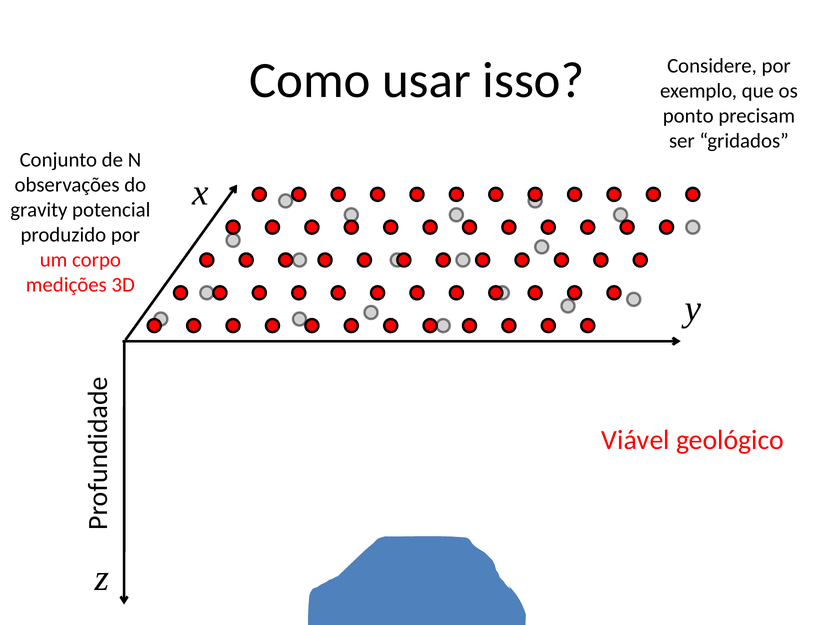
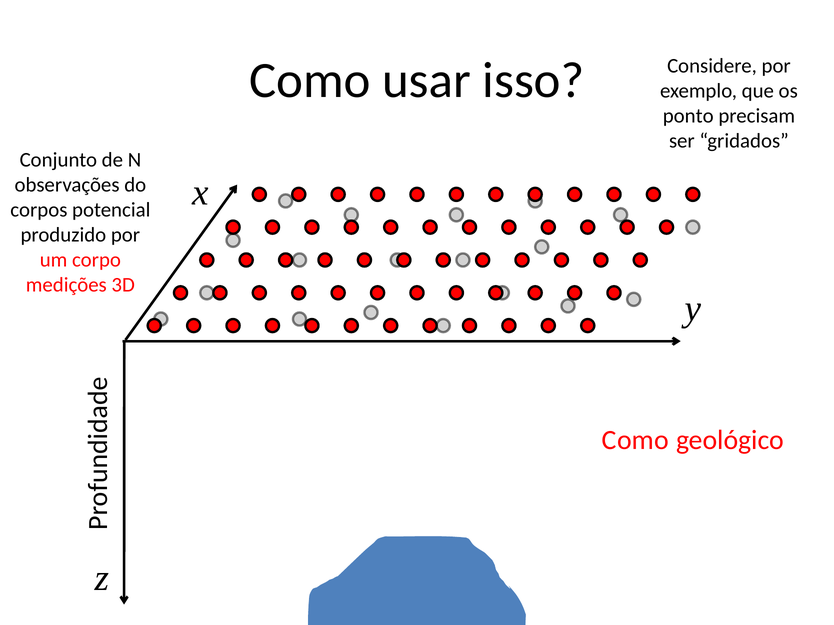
gravity: gravity -> corpos (39, 210)
Viável: Viável -> Como (635, 441)
